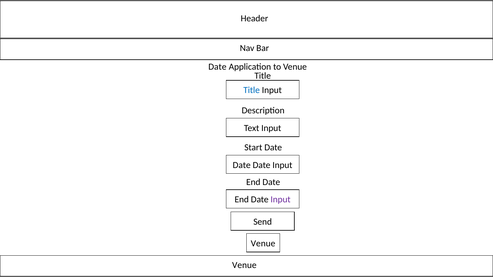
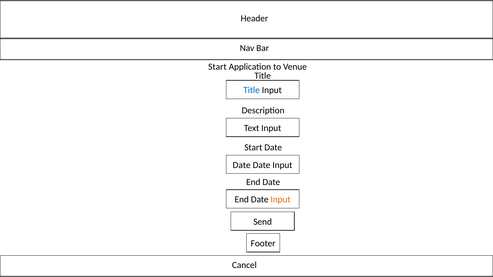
Date: Date -> Start (217, 67)
Input colour: purple -> orange (281, 200)
Venue: Venue -> Footer (263, 244)
Venue: Venue -> Cancel (244, 265)
